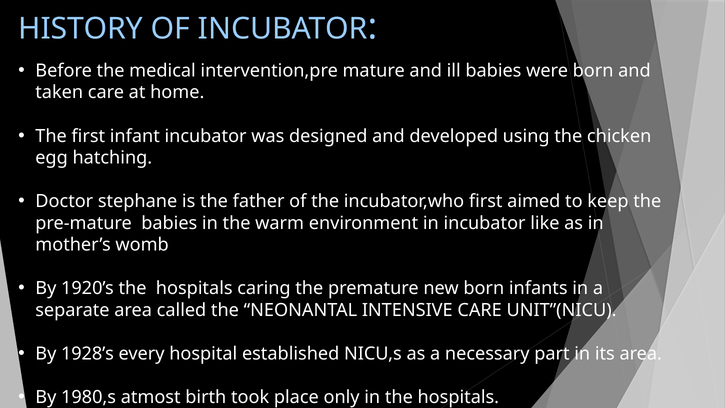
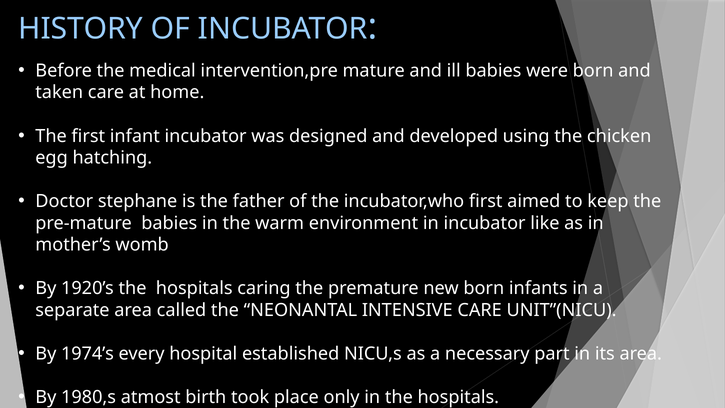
1928’s: 1928’s -> 1974’s (87, 353)
